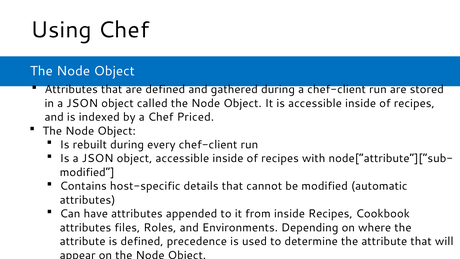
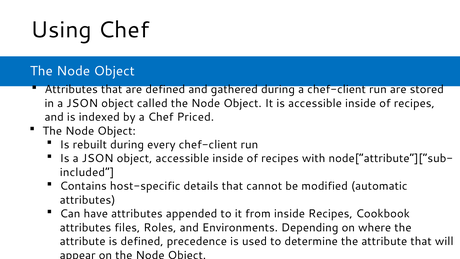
modified: modified -> included (87, 172)
